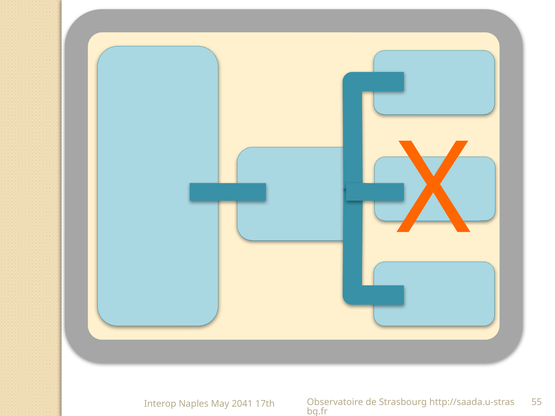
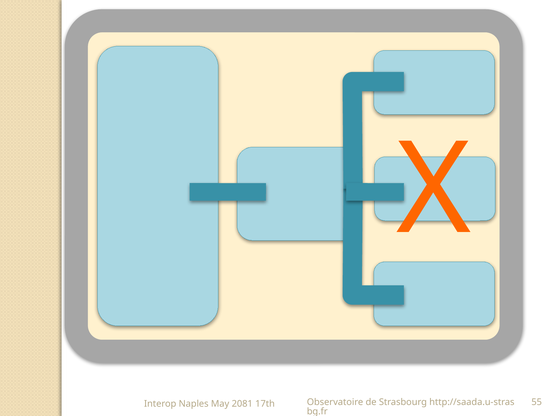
2041: 2041 -> 2081 (242, 404)
